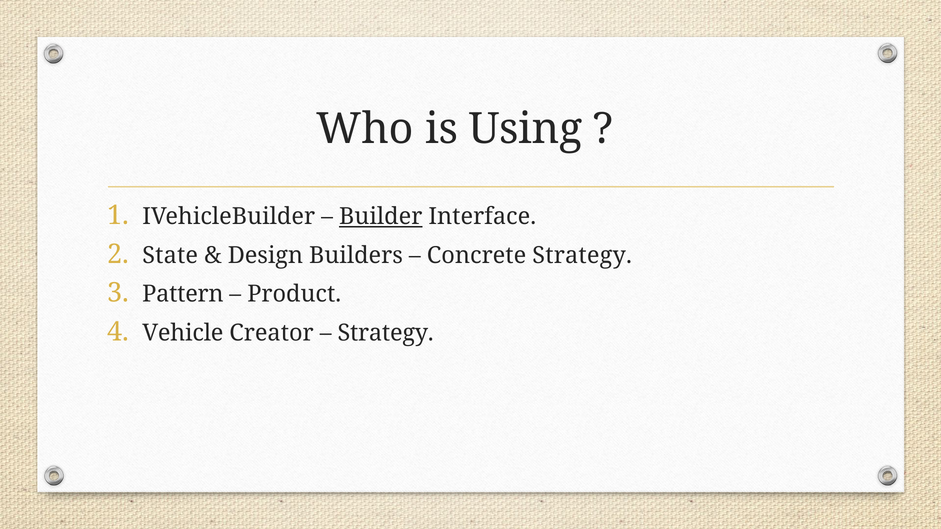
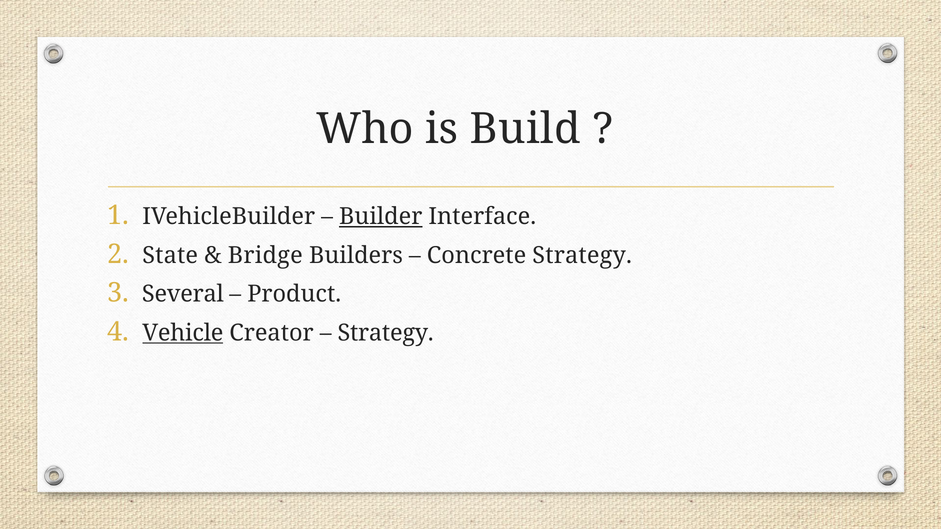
Using: Using -> Build (525, 129)
Design: Design -> Bridge (265, 255)
Pattern: Pattern -> Several (183, 294)
Vehicle underline: none -> present (183, 333)
